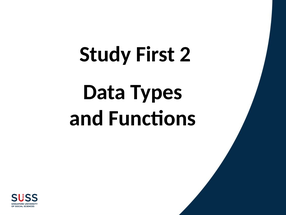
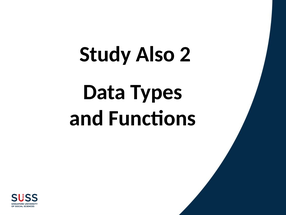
First: First -> Also (155, 54)
